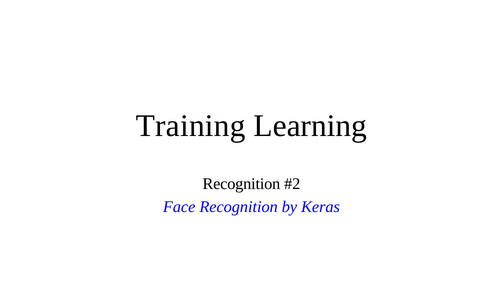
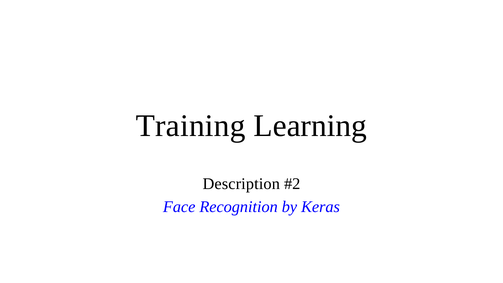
Recognition: Recognition -> Description (241, 184)
